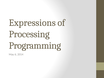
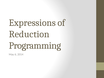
Processing: Processing -> Reduction (29, 34)
